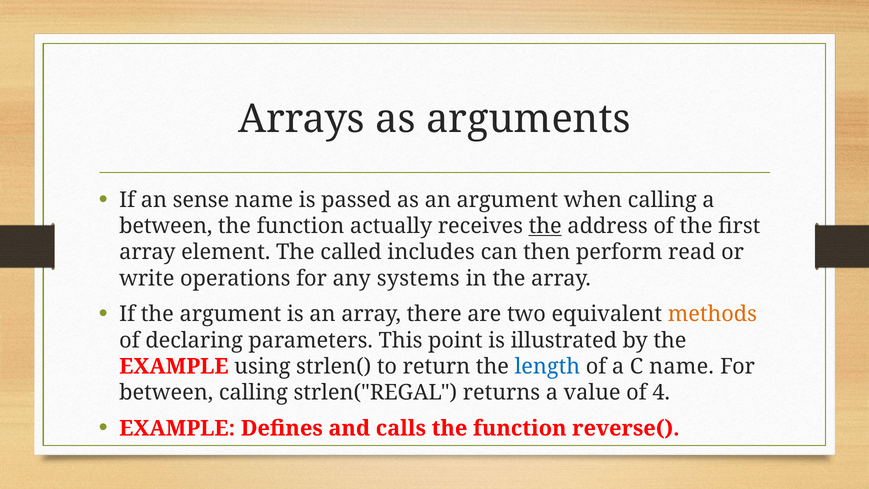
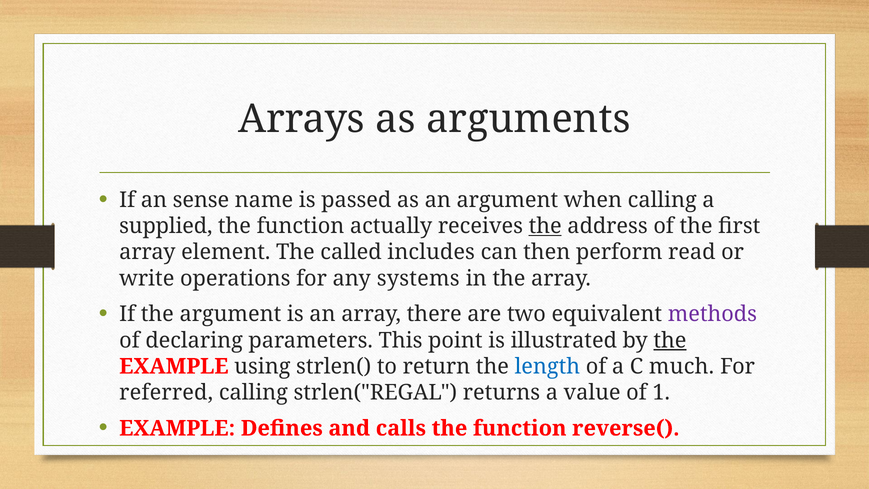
between: between -> supplied (166, 226)
methods colour: orange -> purple (712, 314)
the underline: none -> present (670, 340)
C name: name -> much (682, 366)
between: between -> referred (166, 392)
4: 4 -> 1 (661, 392)
